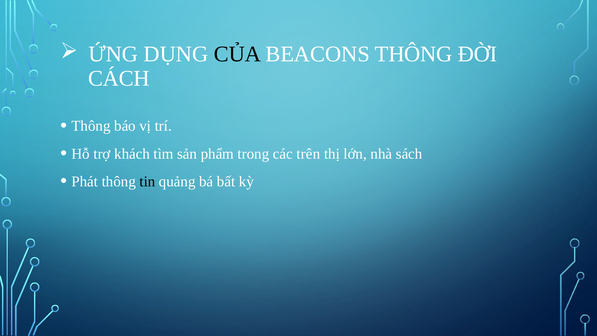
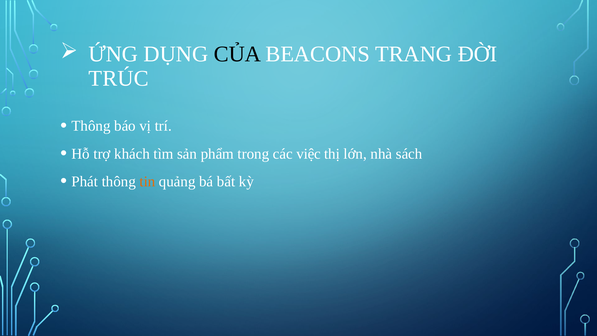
BEACONS THÔNG: THÔNG -> TRANG (414, 54)
CÁCH: CÁCH -> TRÚC (119, 78)
trên: trên -> việc (309, 154)
tin colour: black -> orange (147, 181)
